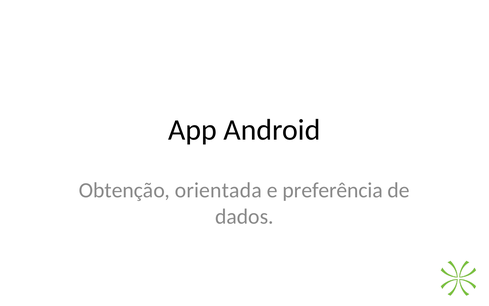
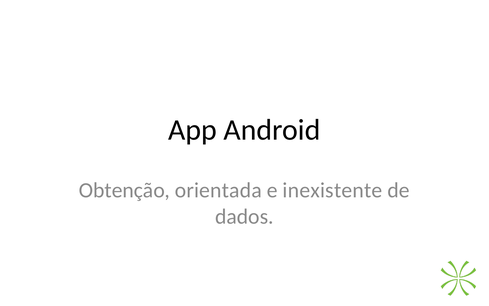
preferência: preferência -> inexistente (333, 190)
